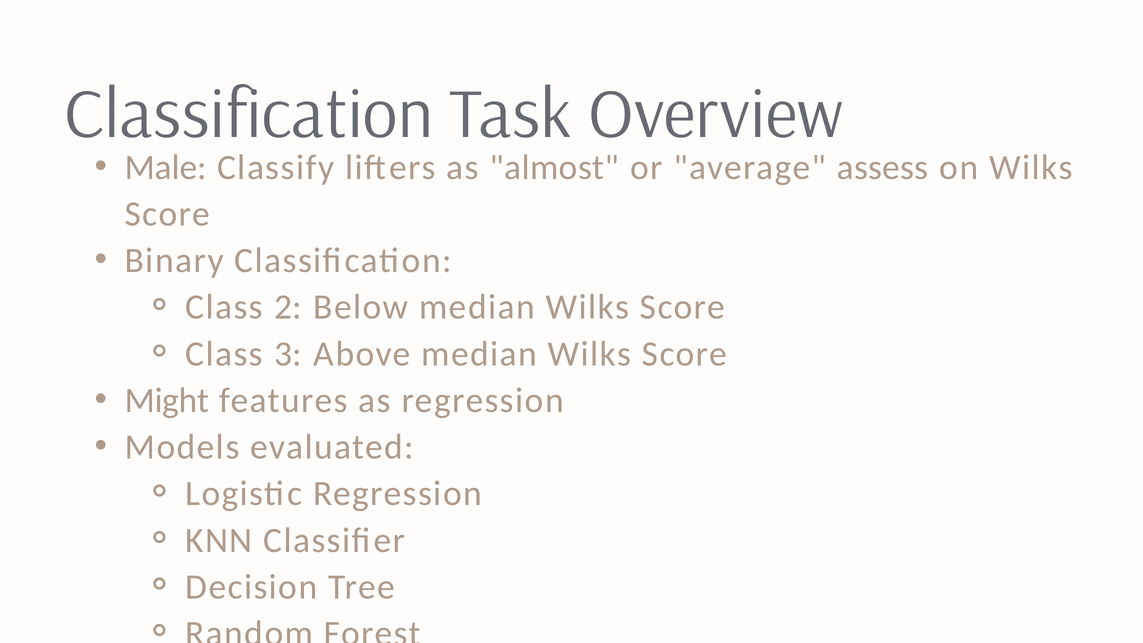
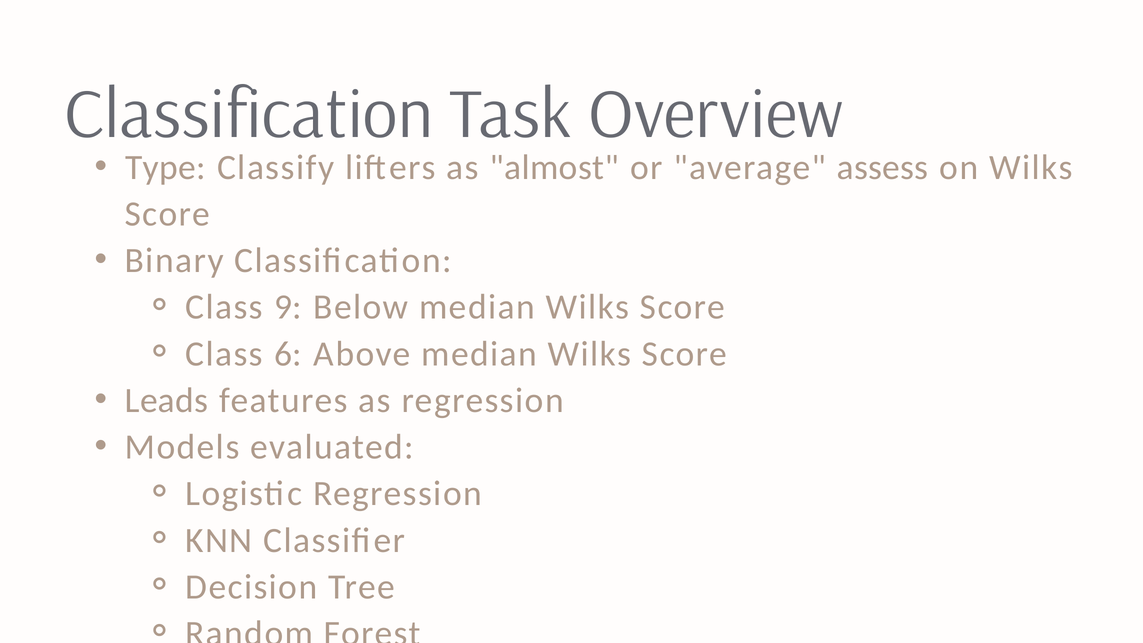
Male: Male -> Type (165, 167)
2: 2 -> 9 (288, 307)
3: 3 -> 6 (288, 354)
Might: Might -> Leads (166, 400)
